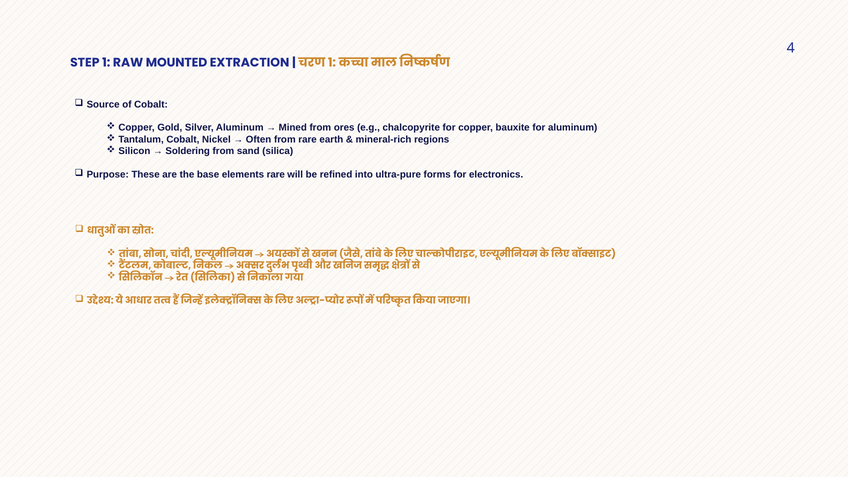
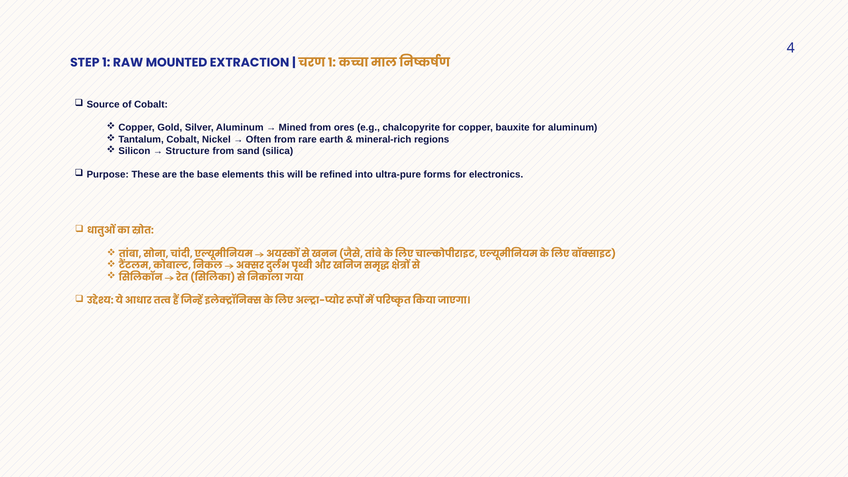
Soldering: Soldering -> Structure (188, 151)
elements rare: rare -> this (276, 174)
